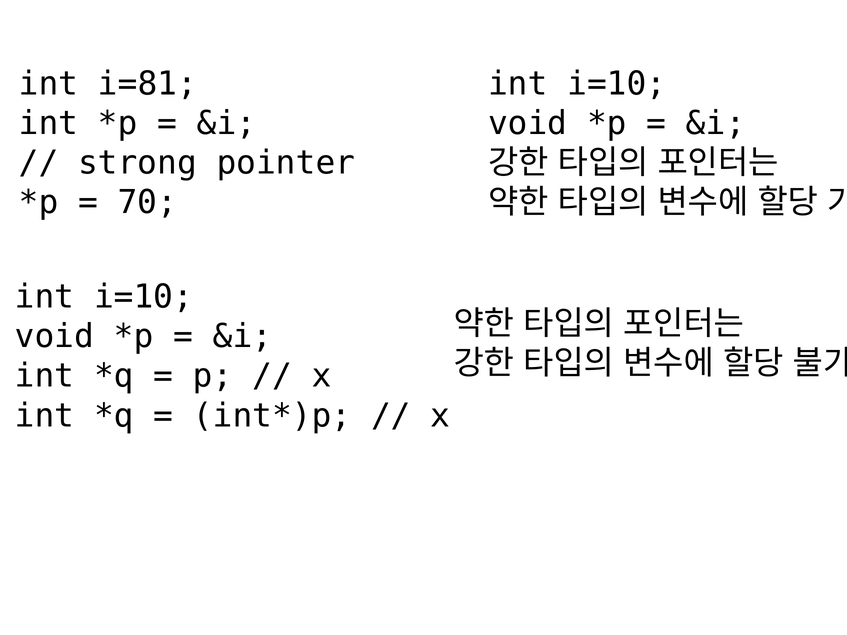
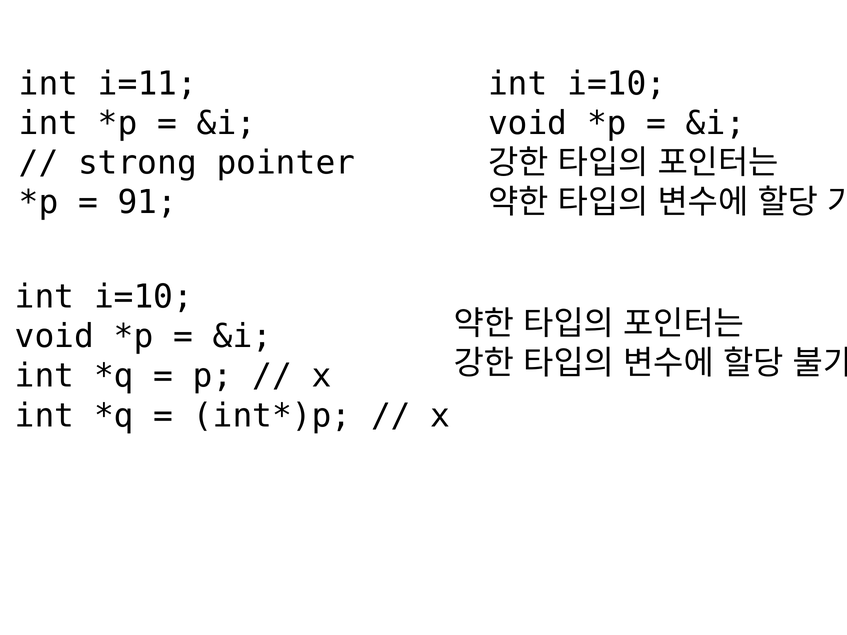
i=81: i=81 -> i=11 (147, 84)
70: 70 -> 91 (147, 202)
